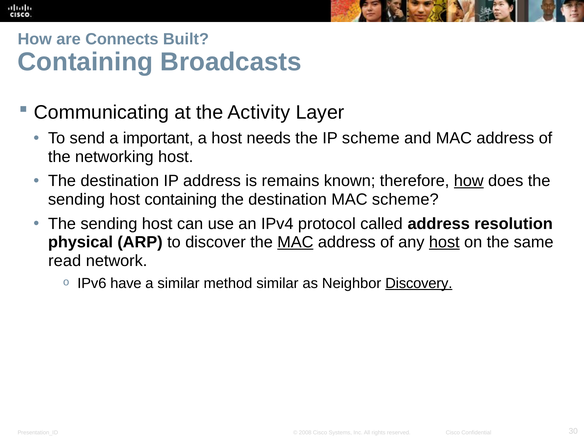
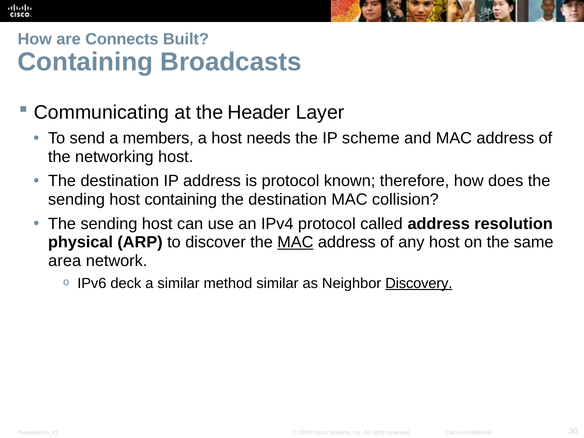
Activity: Activity -> Header (259, 112)
important: important -> members (158, 138)
is remains: remains -> protocol (291, 181)
how underline: present -> none (469, 181)
MAC scheme: scheme -> collision (405, 199)
host underline: present -> none (444, 242)
read: read -> area (65, 261)
have: have -> deck (126, 283)
